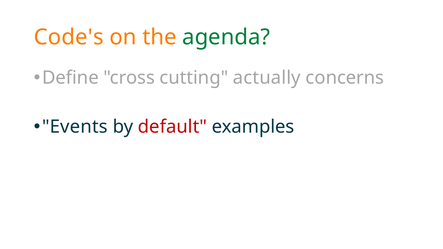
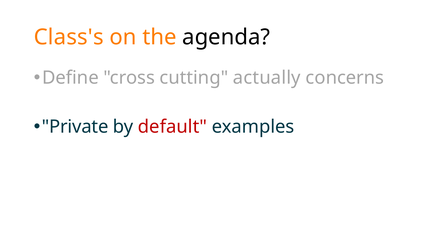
Code's: Code's -> Class's (69, 37)
agenda colour: green -> black (226, 37)
Events: Events -> Private (75, 127)
